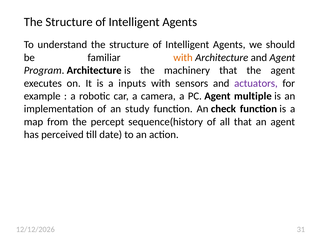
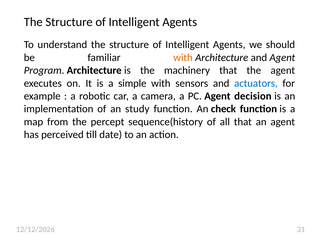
inputs: inputs -> simple (132, 83)
actuators colour: purple -> blue (256, 83)
multiple: multiple -> decision (253, 96)
